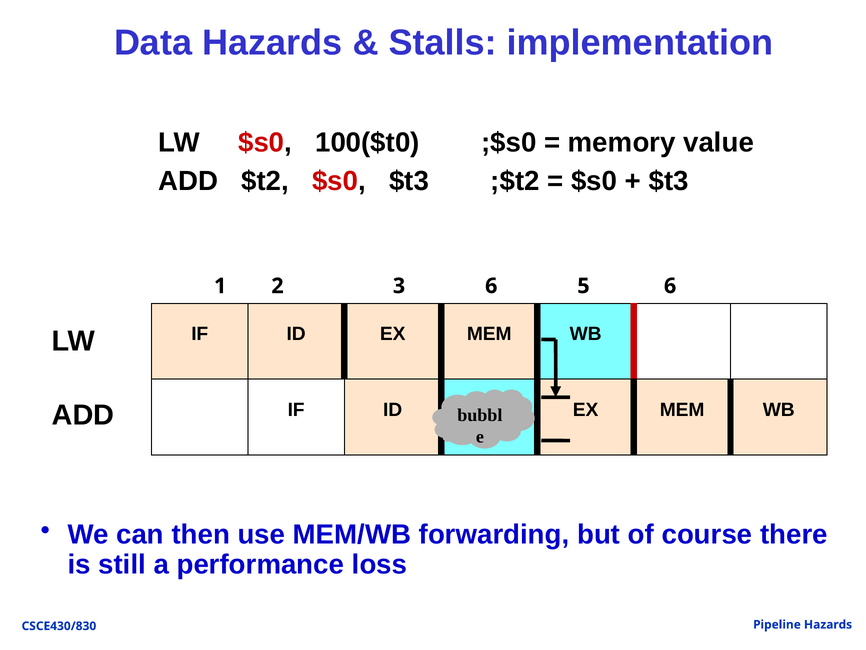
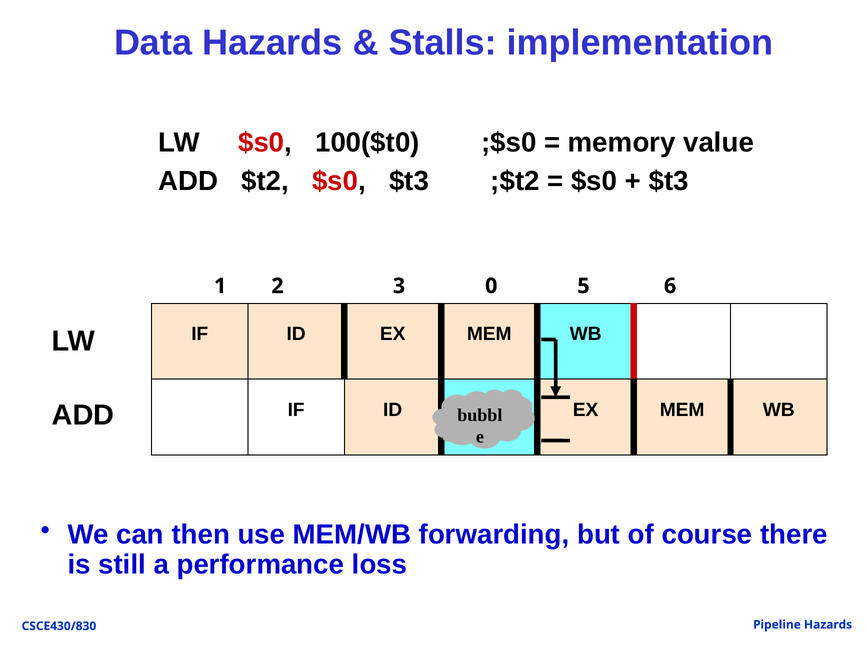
3 6: 6 -> 0 (491, 286)
